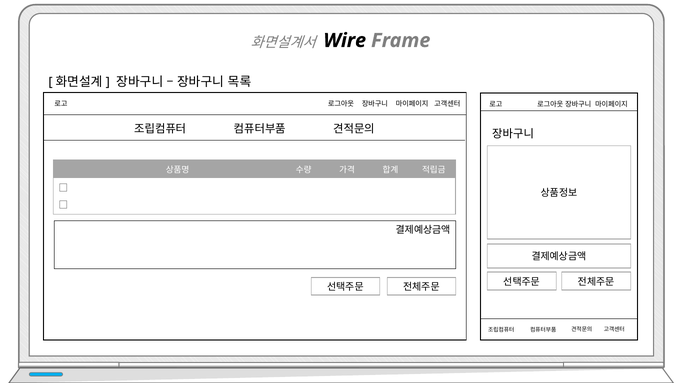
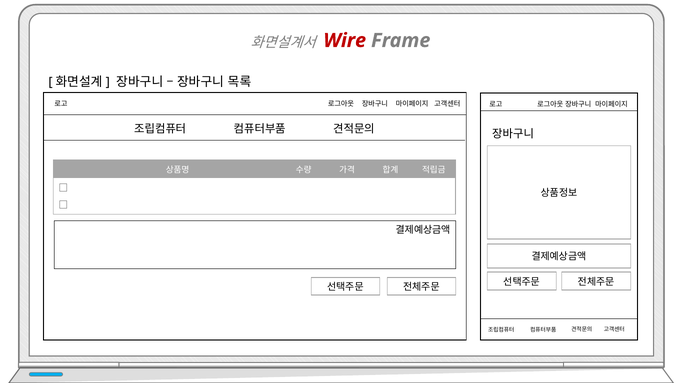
Wire colour: black -> red (345, 41)
